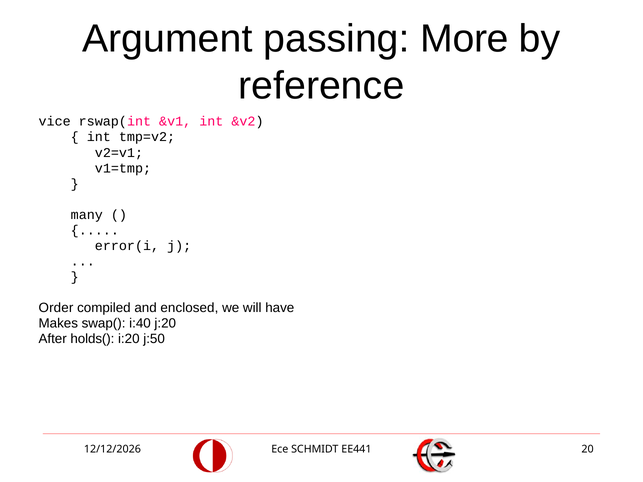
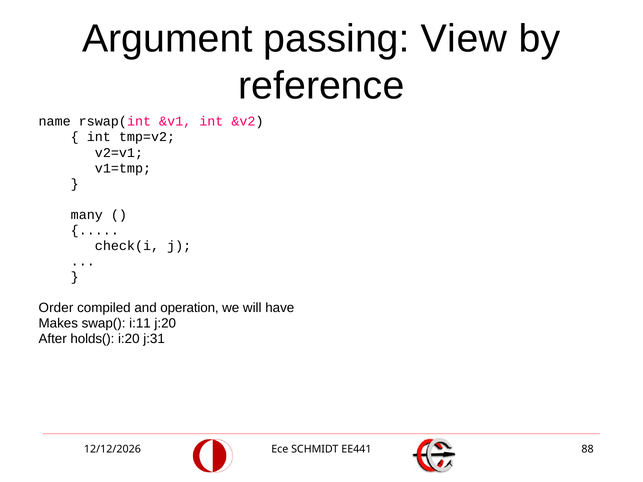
More: More -> View (464, 39)
vice: vice -> name (55, 122)
error(i: error(i -> check(i (127, 246)
enclosed: enclosed -> operation (190, 308)
i:40: i:40 -> i:11 (140, 324)
j:50: j:50 -> j:31 (154, 339)
20: 20 -> 88 (588, 450)
